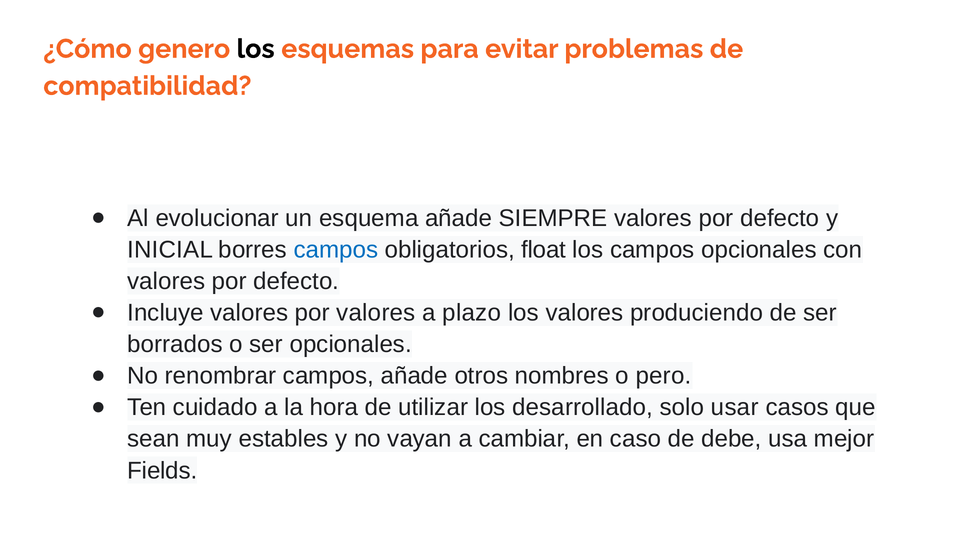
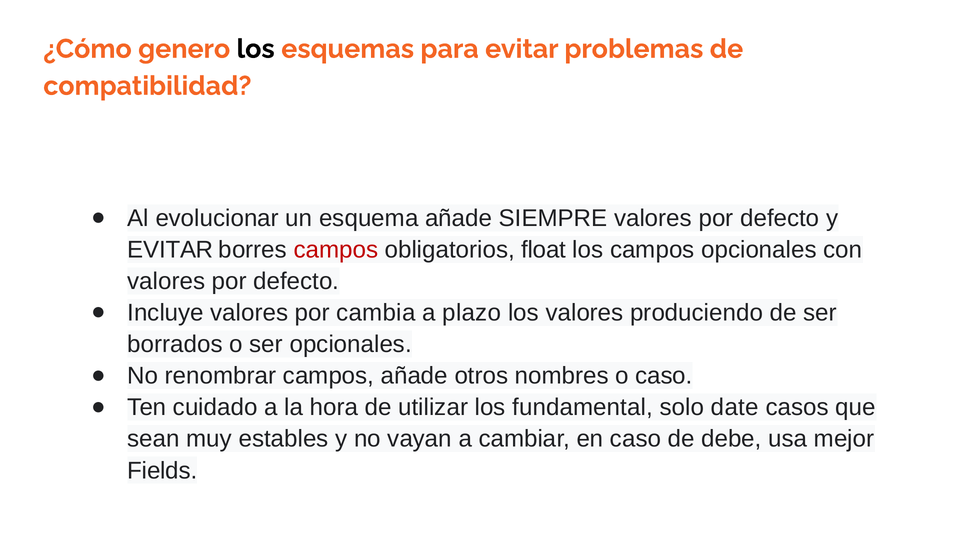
INICIAL: INICIAL -> EVITAR (170, 250)
campos colour: blue -> red (336, 250)
por valores: valores -> cambia (376, 313)
o pero: pero -> caso (664, 376)
desarrollado: desarrollado -> fundamental (583, 408)
usar: usar -> date (735, 408)
